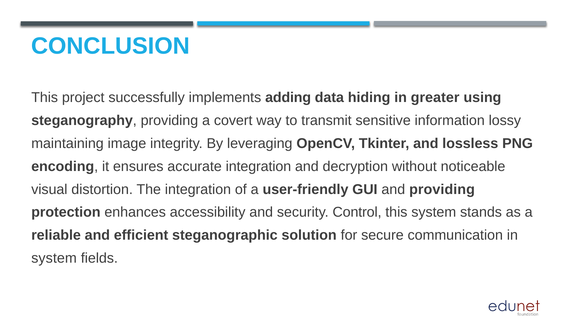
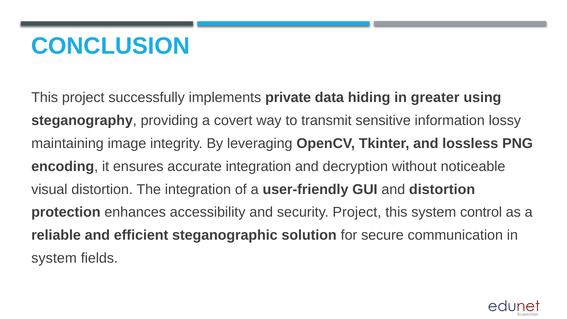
adding: adding -> private (288, 97)
and providing: providing -> distortion (442, 189)
security Control: Control -> Project (357, 212)
stands: stands -> control (481, 212)
